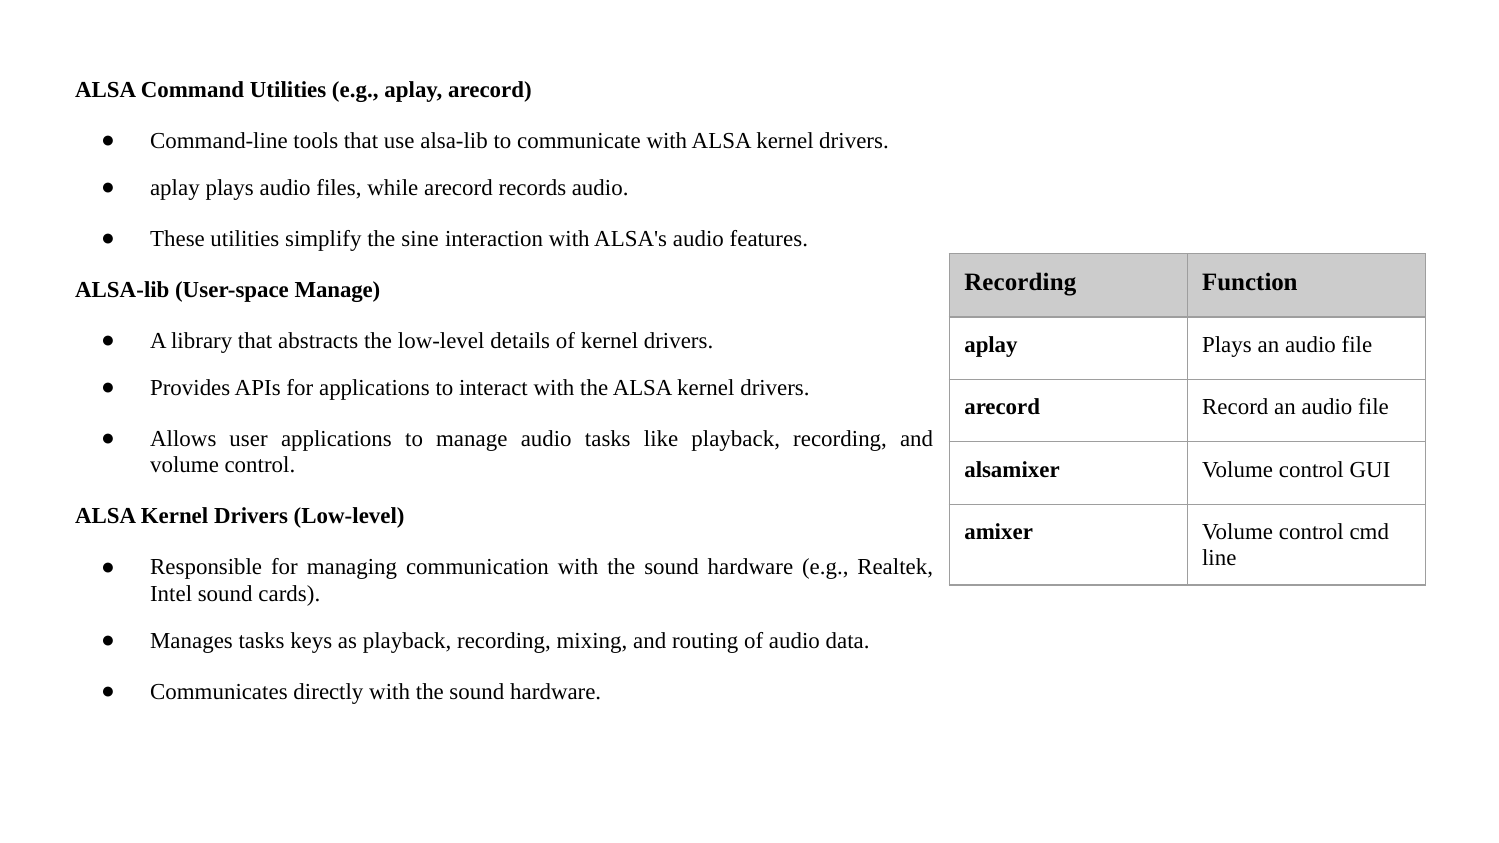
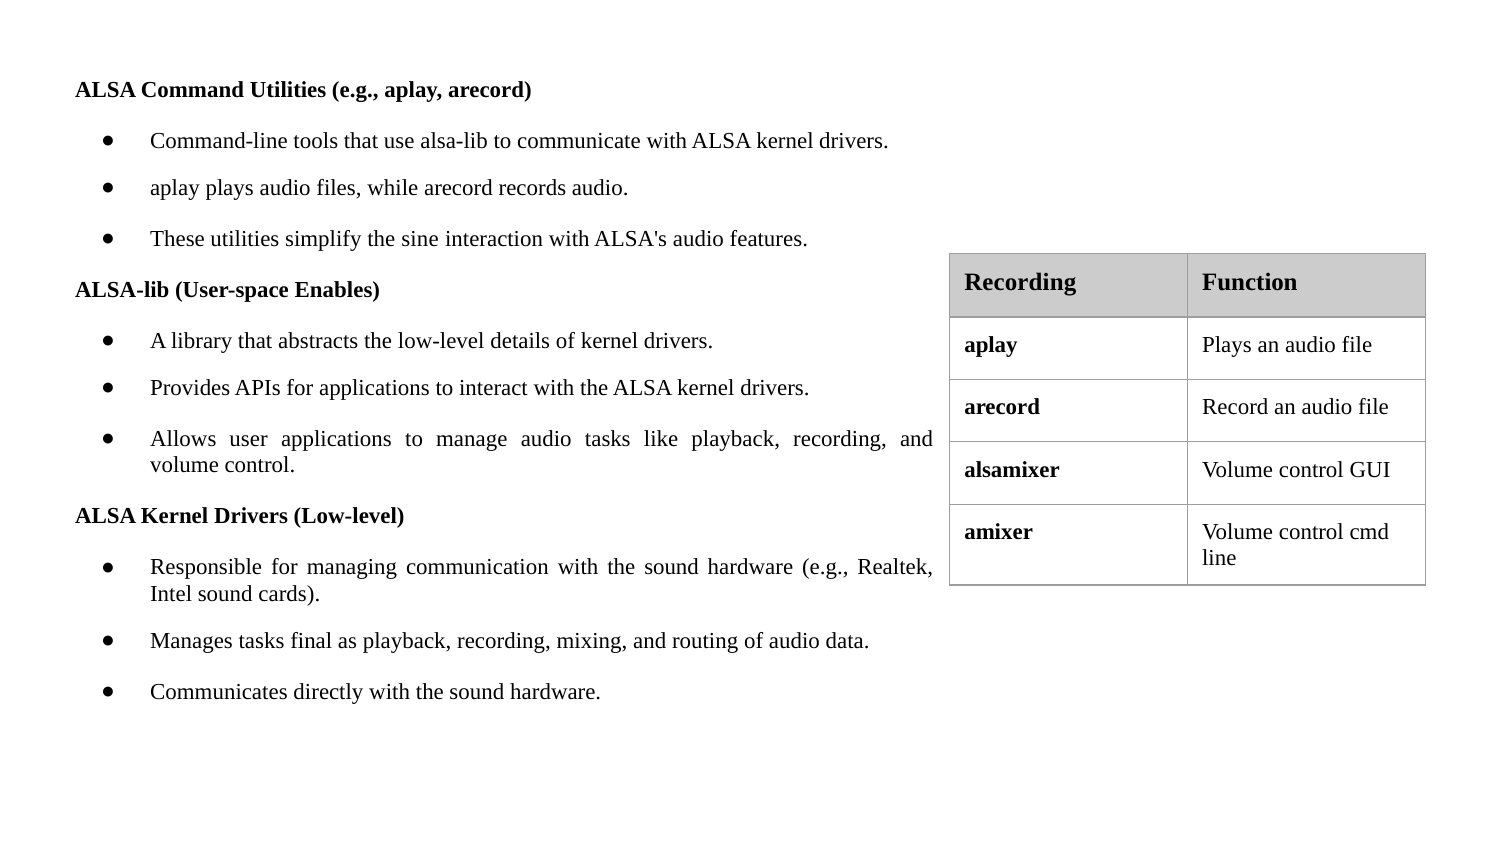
User-space Manage: Manage -> Enables (337, 290)
keys: keys -> final (311, 641)
